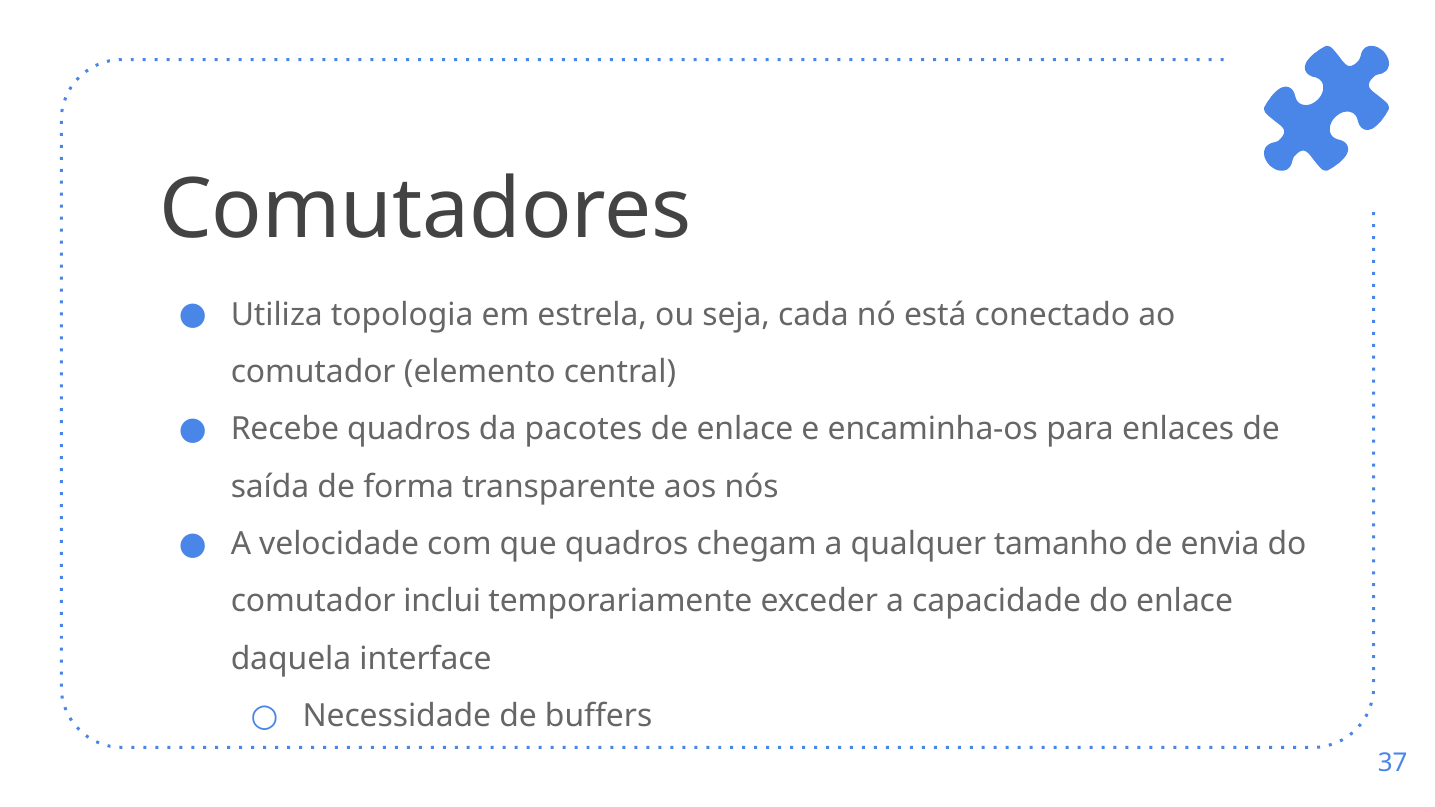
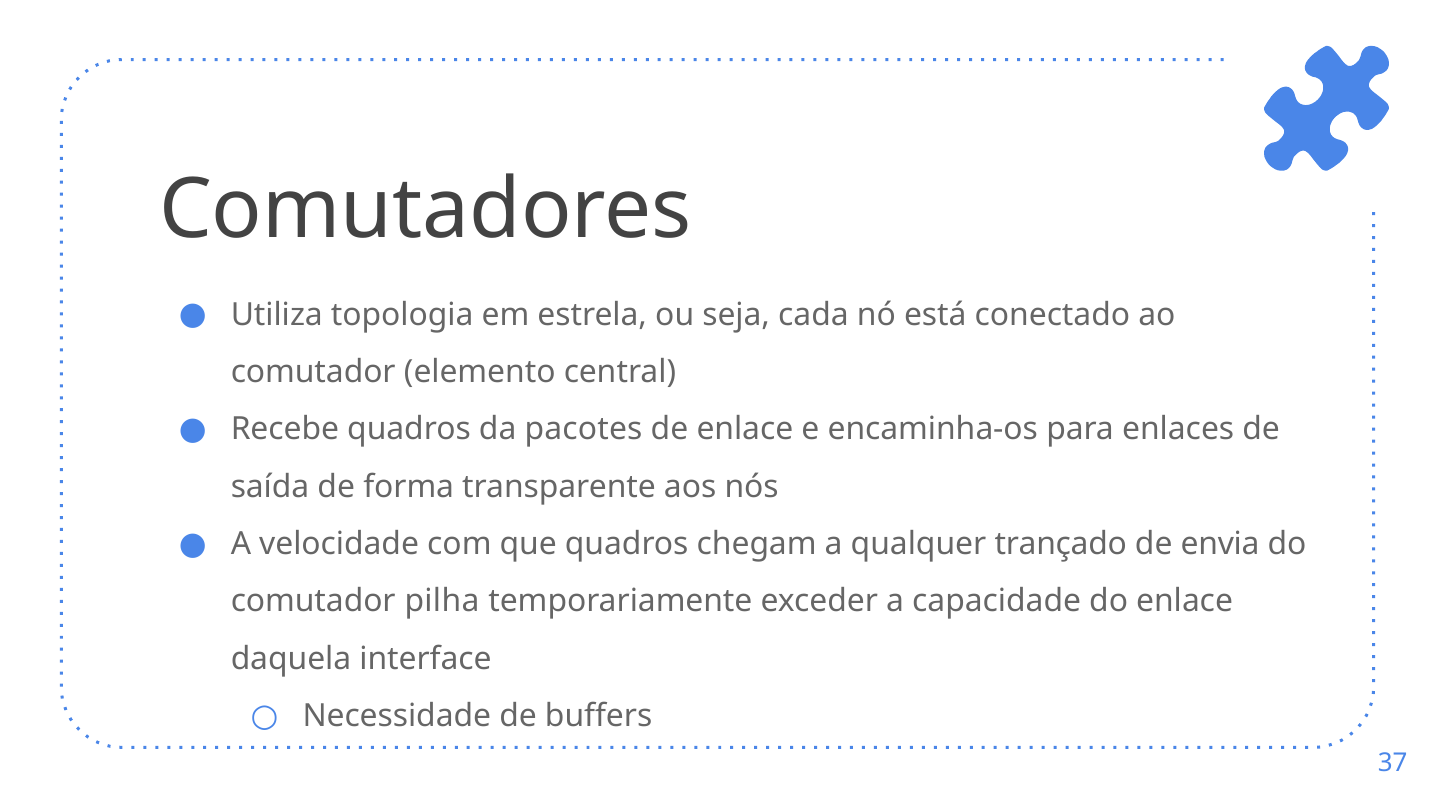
tamanho: tamanho -> trançado (1061, 544)
inclui: inclui -> pilha (442, 602)
